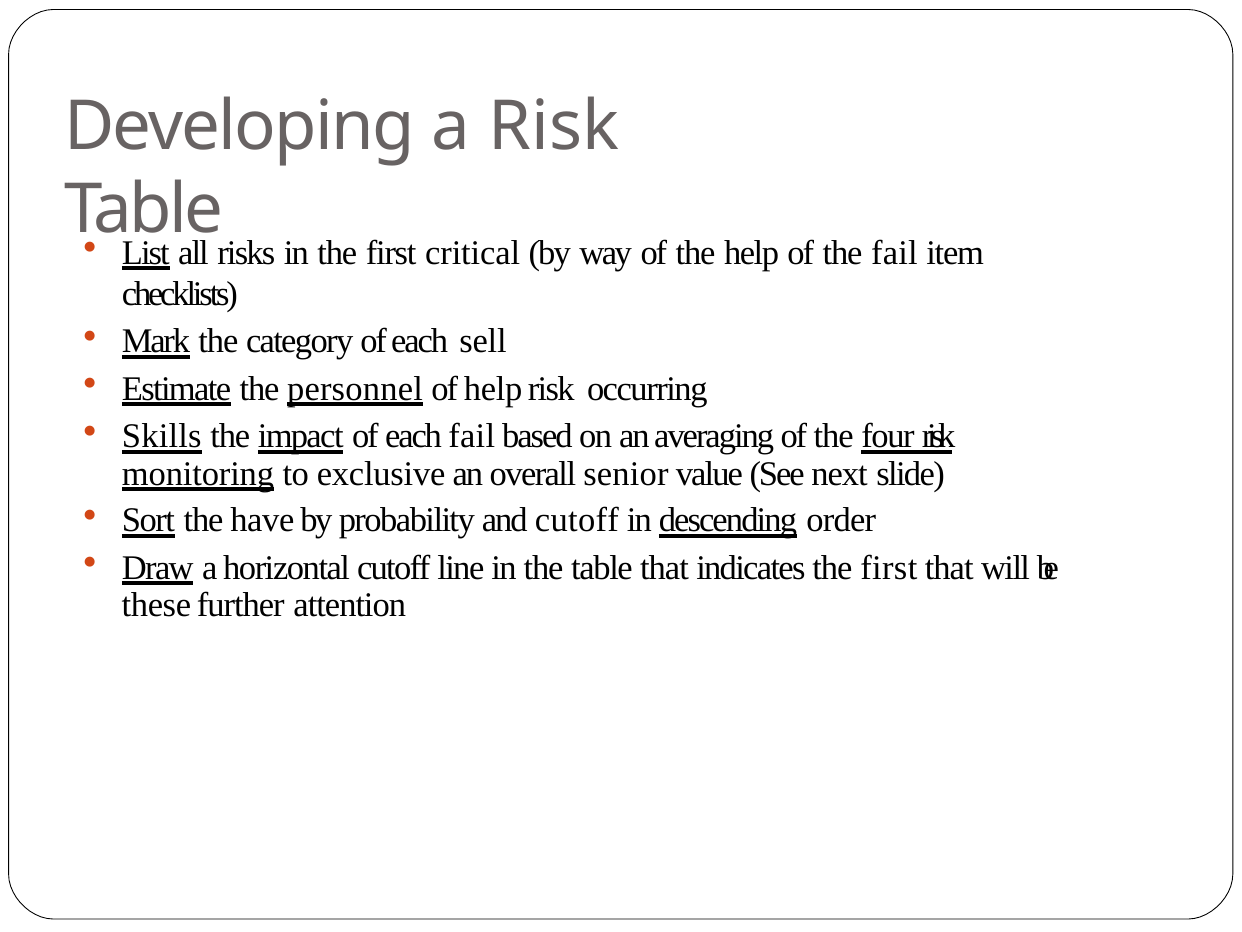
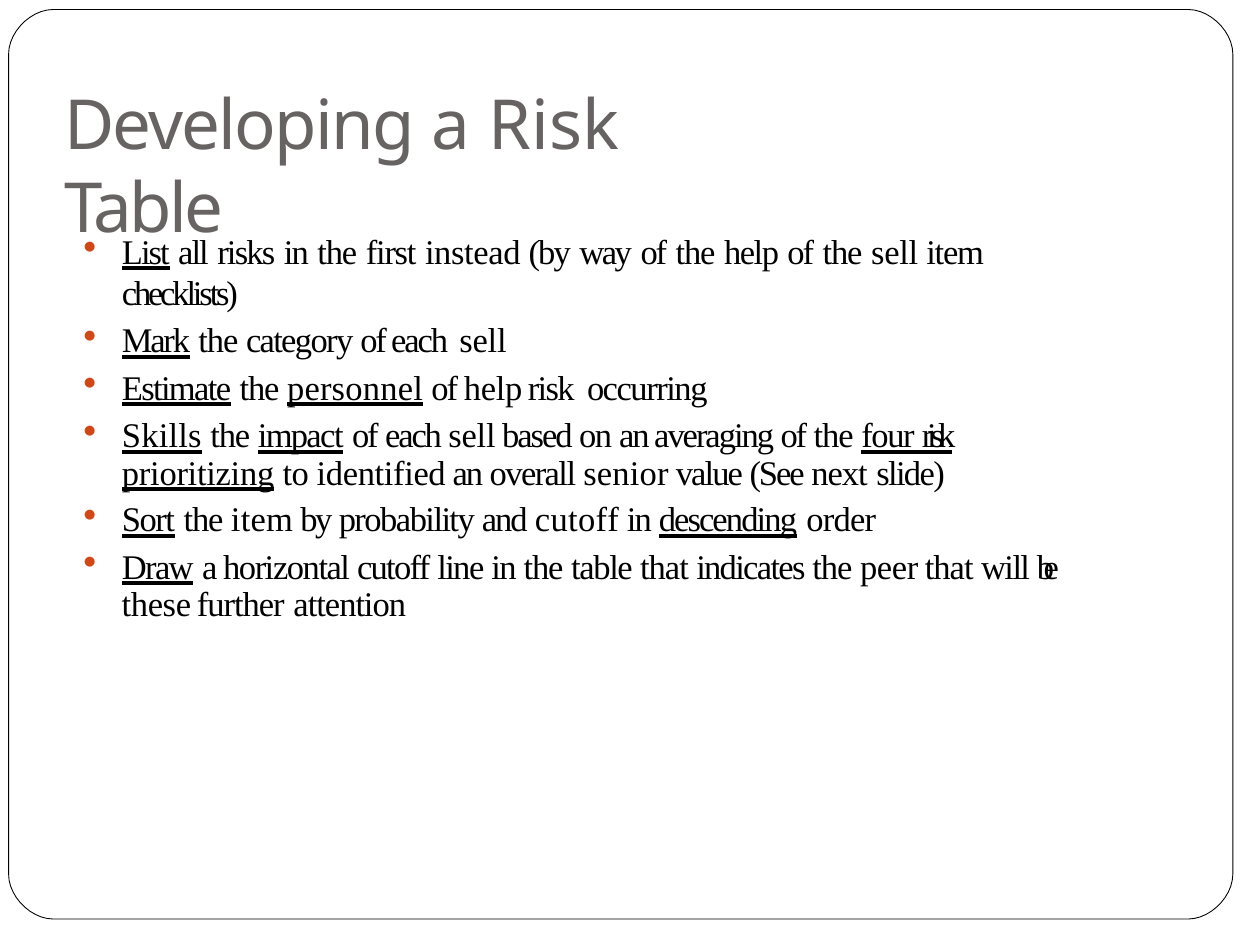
critical: critical -> instead (473, 253)
the fail: fail -> sell (895, 253)
impact of each fail: fail -> sell (472, 436)
monitoring: monitoring -> prioritizing (198, 474)
exclusive: exclusive -> identified (381, 474)
the have: have -> item (262, 520)
indicates the first: first -> peer (889, 568)
